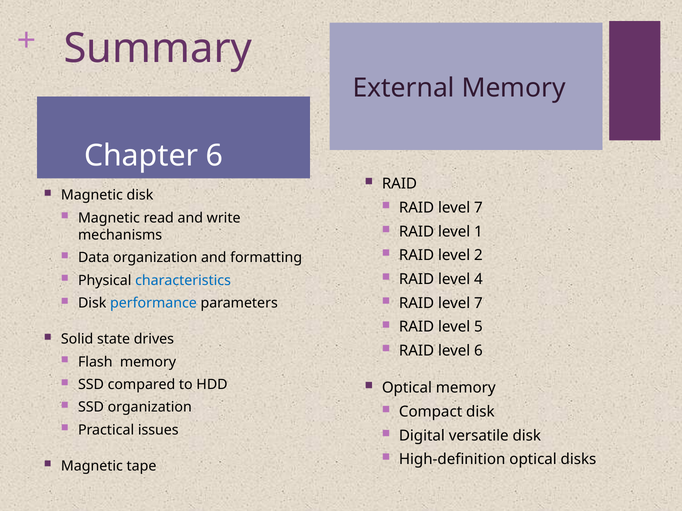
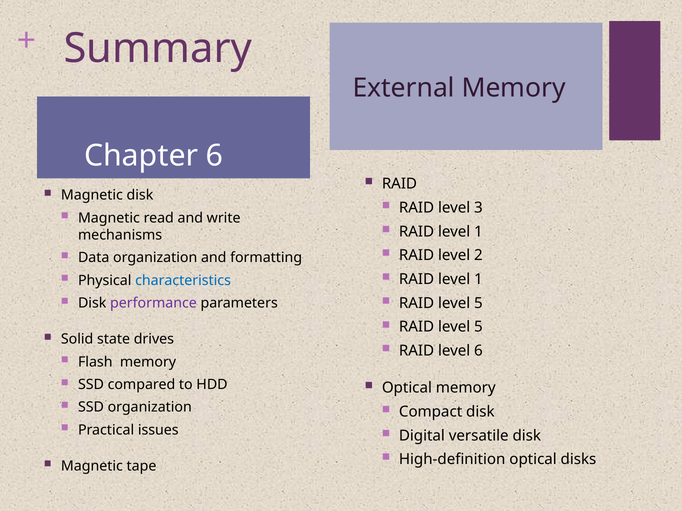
7: 7 -> 3 (478, 208)
4: 4 -> 1 (478, 280)
7: 7 -> 5 (478, 303)
performance colour: blue -> purple (153, 303)
